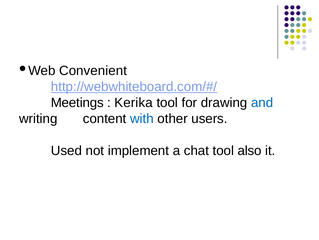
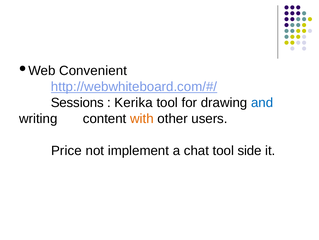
Meetings: Meetings -> Sessions (77, 102)
with colour: blue -> orange (142, 118)
Used: Used -> Price (66, 150)
also: also -> side (250, 150)
